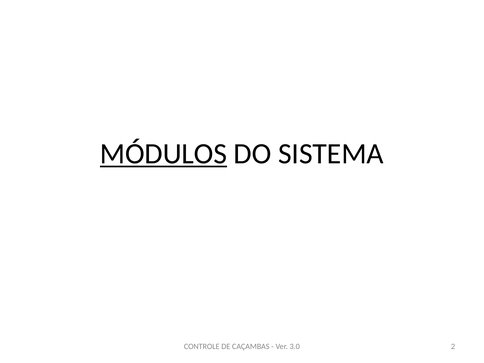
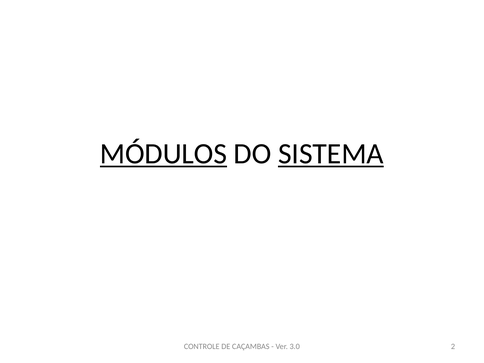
SISTEMA underline: none -> present (331, 154)
